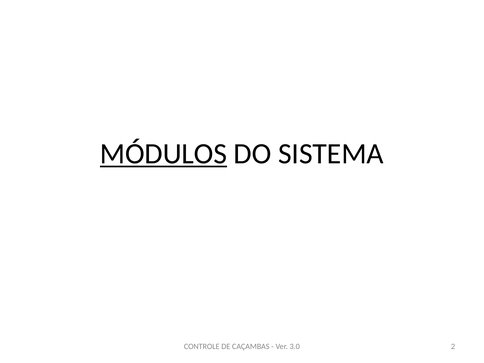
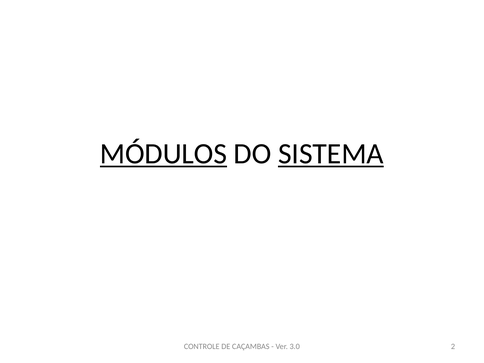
SISTEMA underline: none -> present (331, 154)
